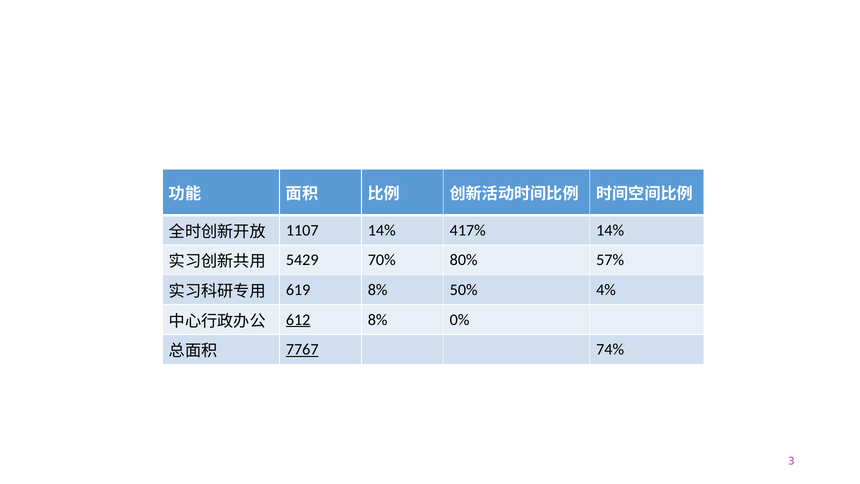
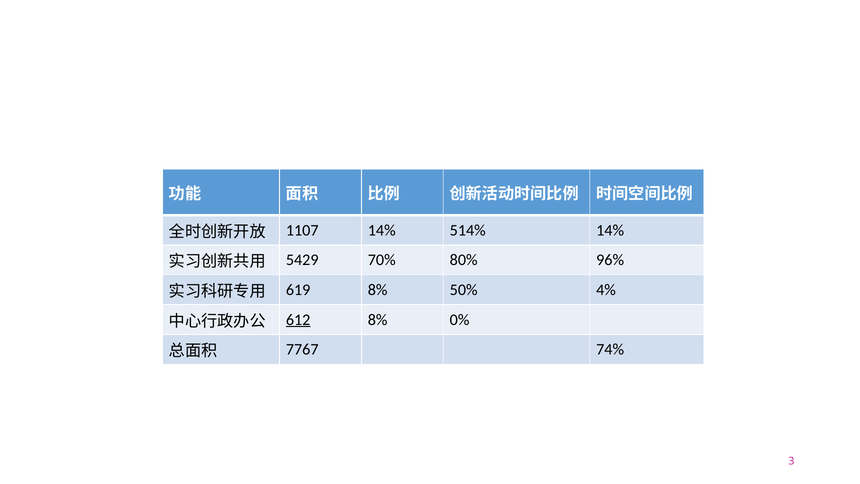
417%: 417% -> 514% (468, 230)
57%: 57% -> 96% (610, 260)
7767 underline: present -> none (302, 349)
